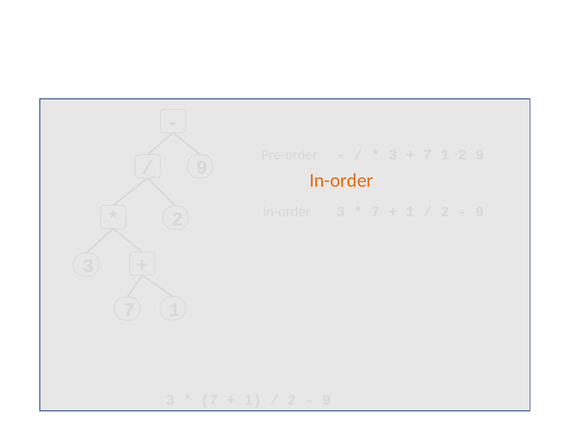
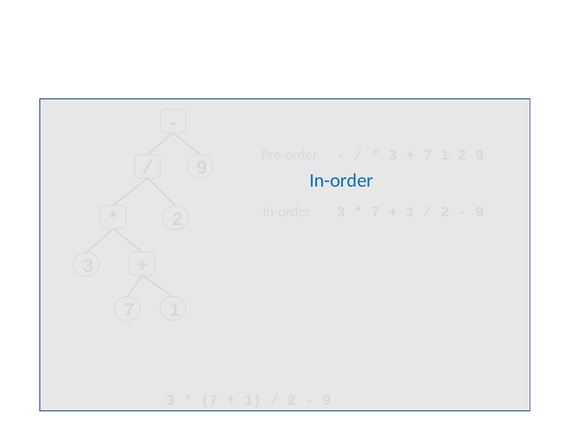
In-order colour: orange -> blue (341, 181)
